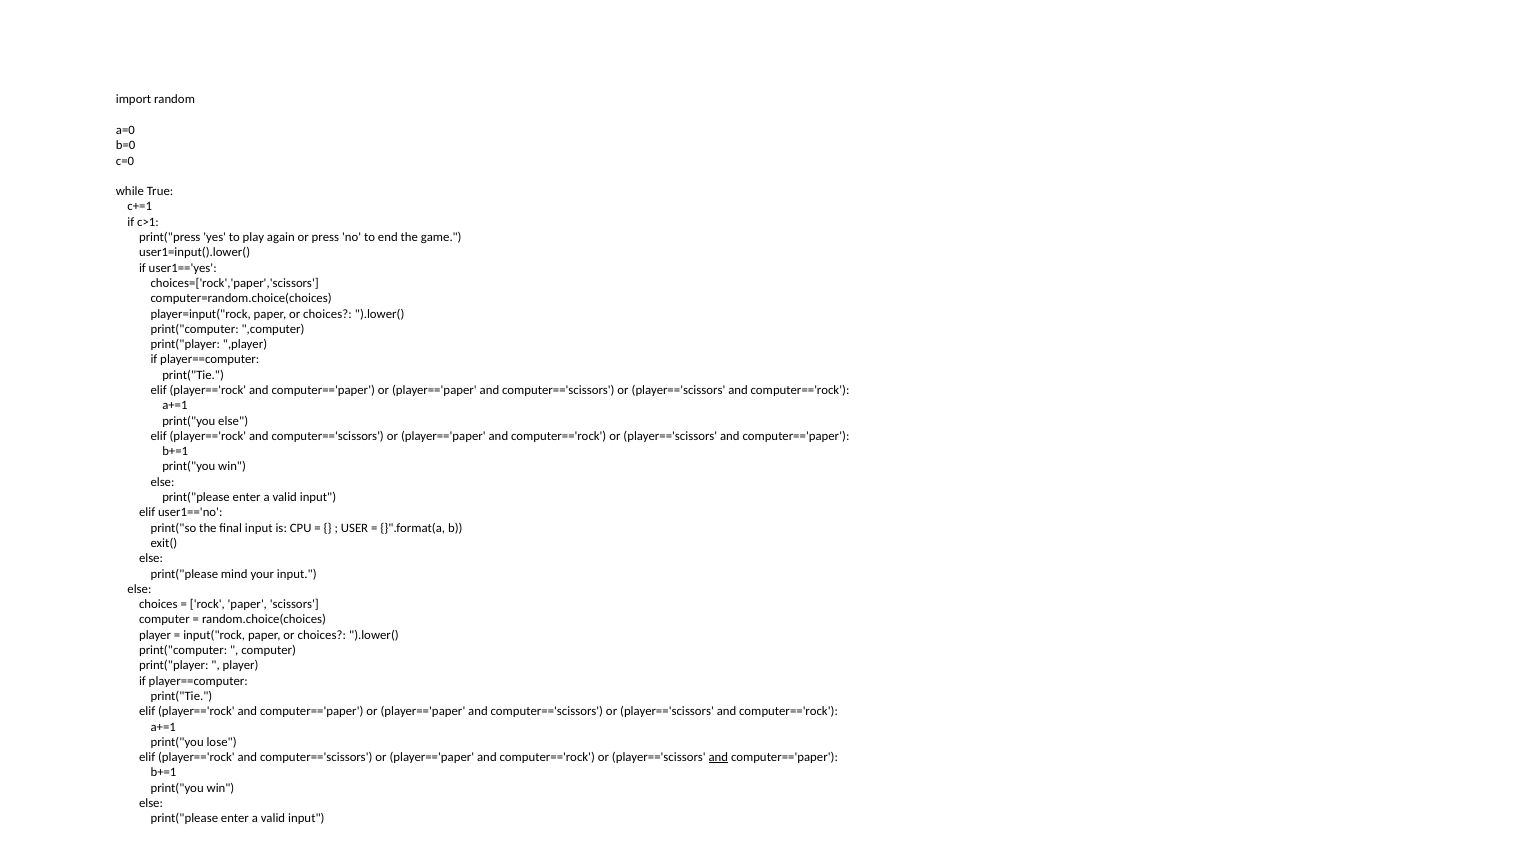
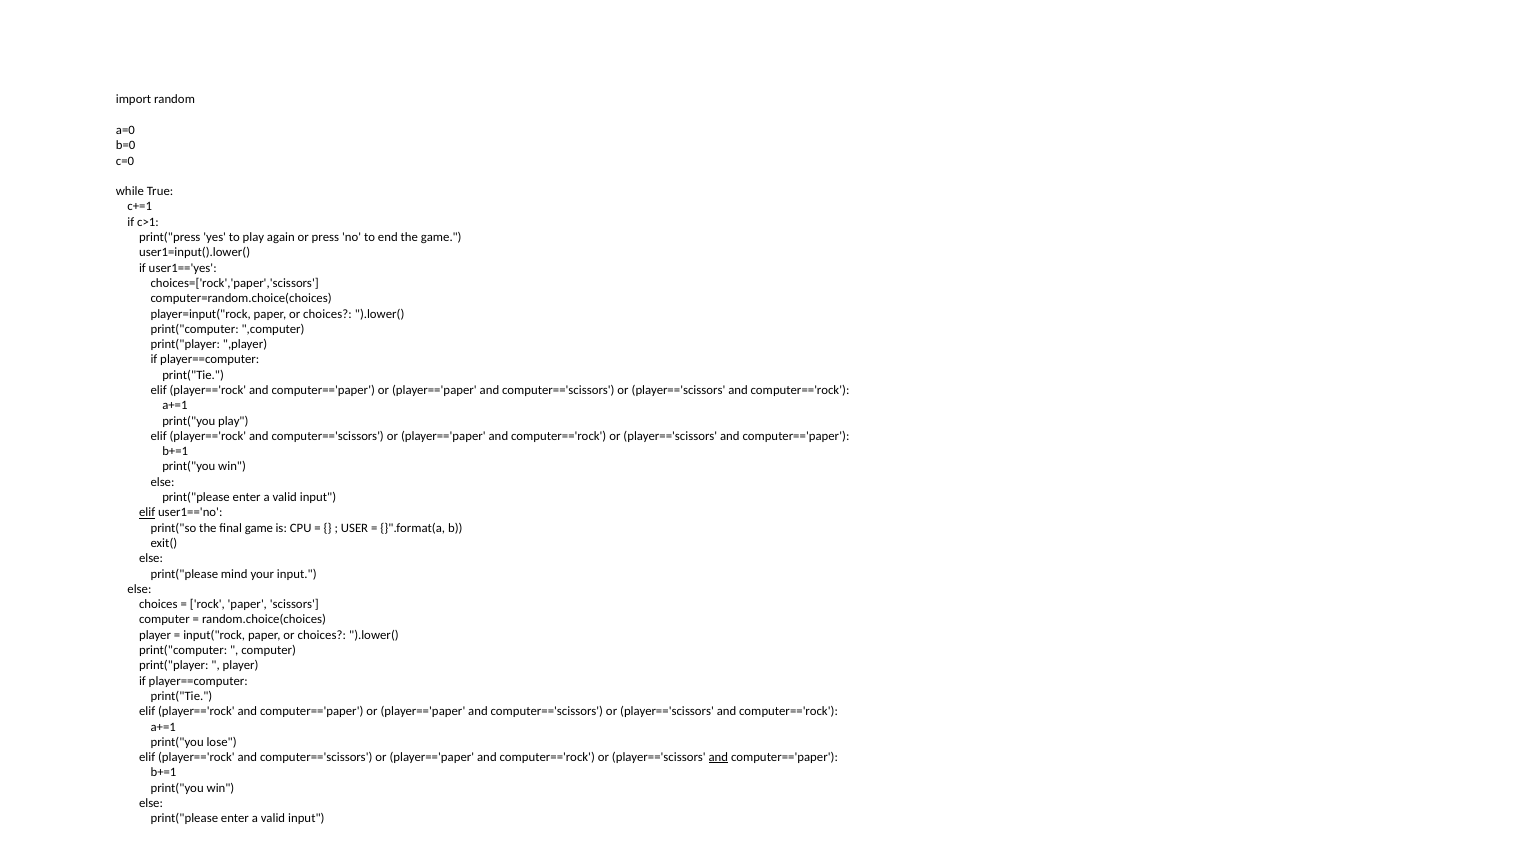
print("you else: else -> play (233, 421)
elif underline: none -> present (147, 513)
final input: input -> game (259, 528)
